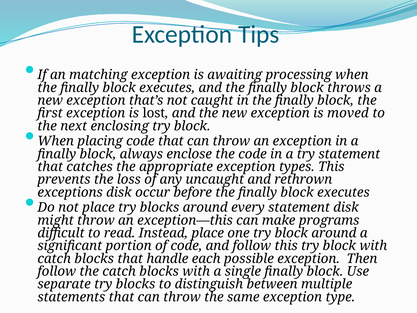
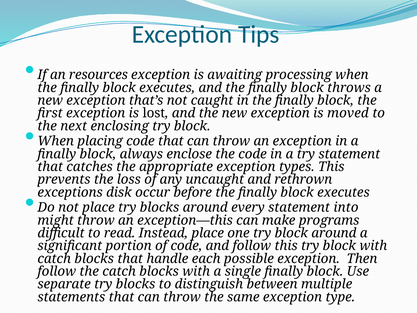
matching: matching -> resources (98, 75)
statement disk: disk -> into (346, 207)
